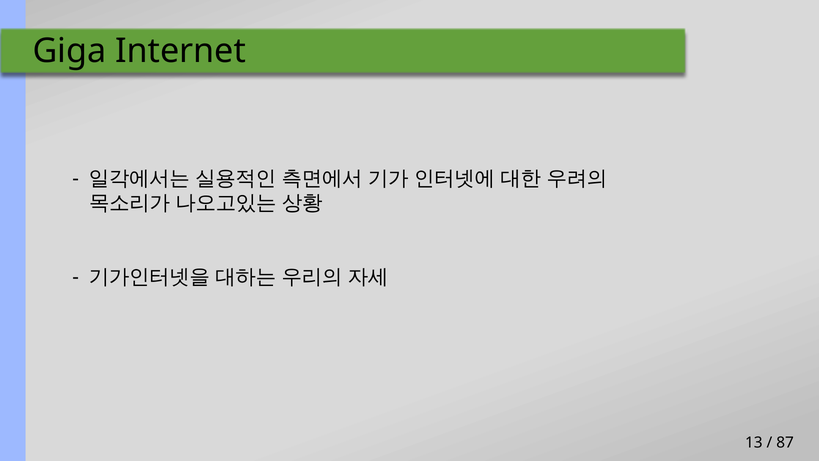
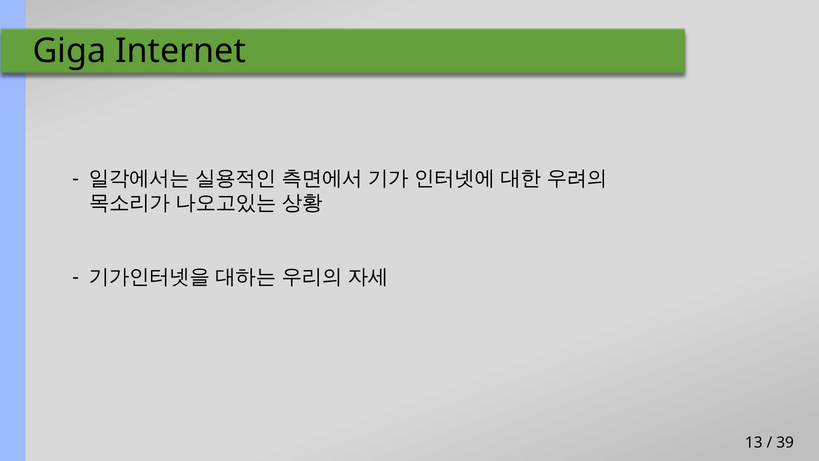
87: 87 -> 39 (785, 442)
